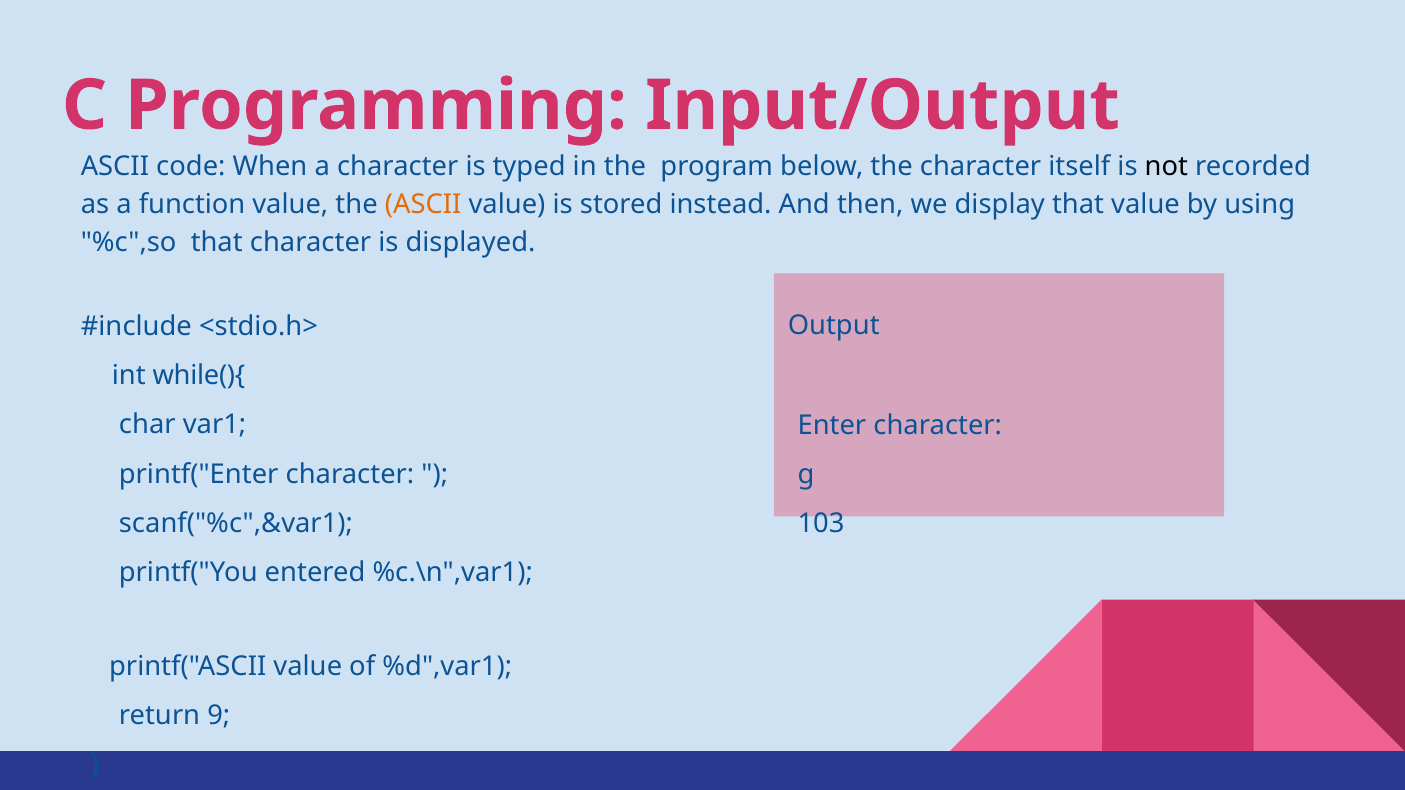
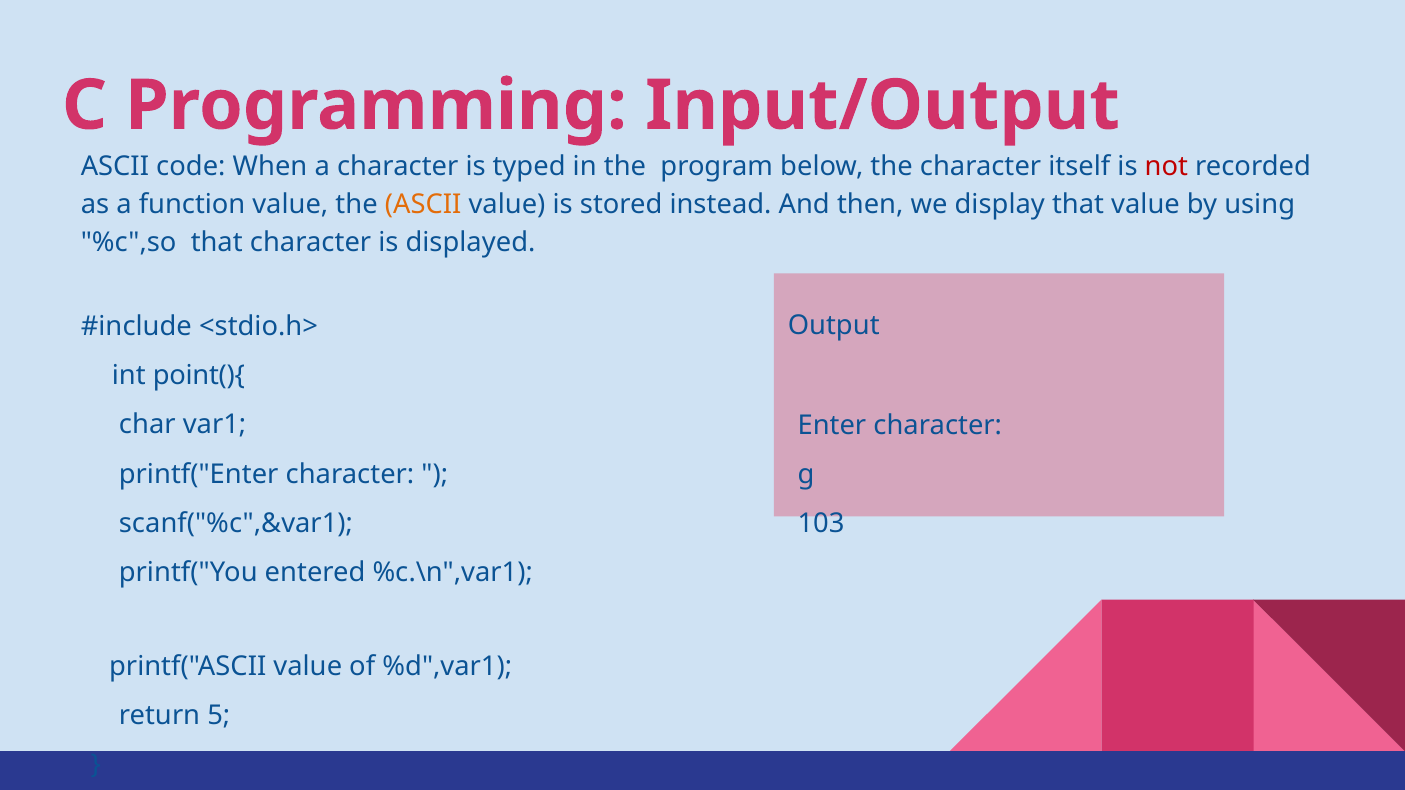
not colour: black -> red (1166, 167)
while(){: while(){ -> point(){ (199, 376)
9: 9 -> 5 (219, 716)
